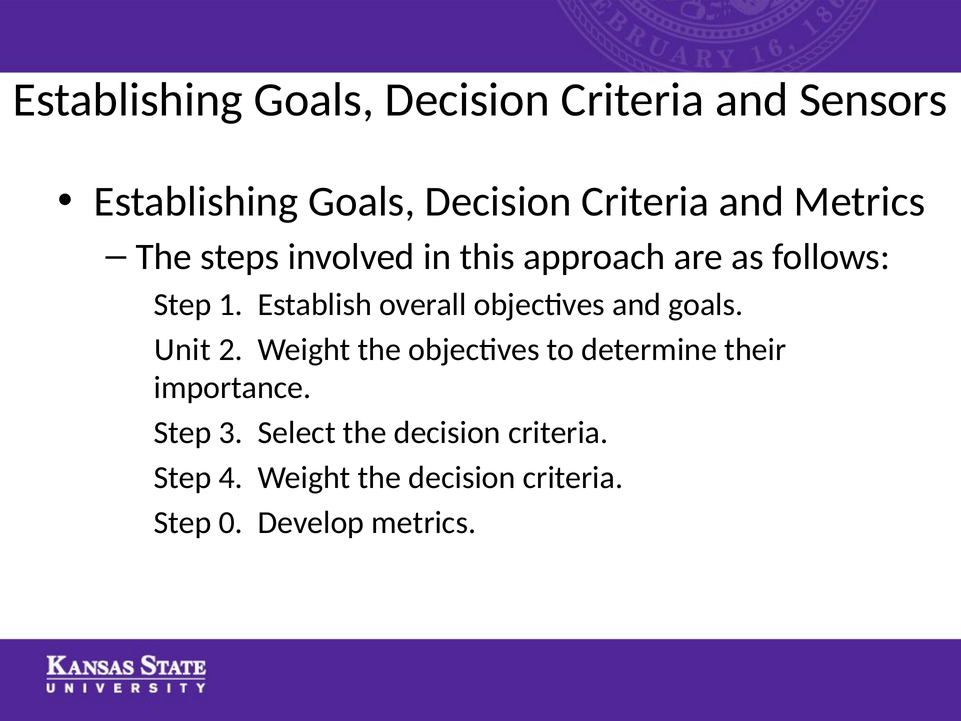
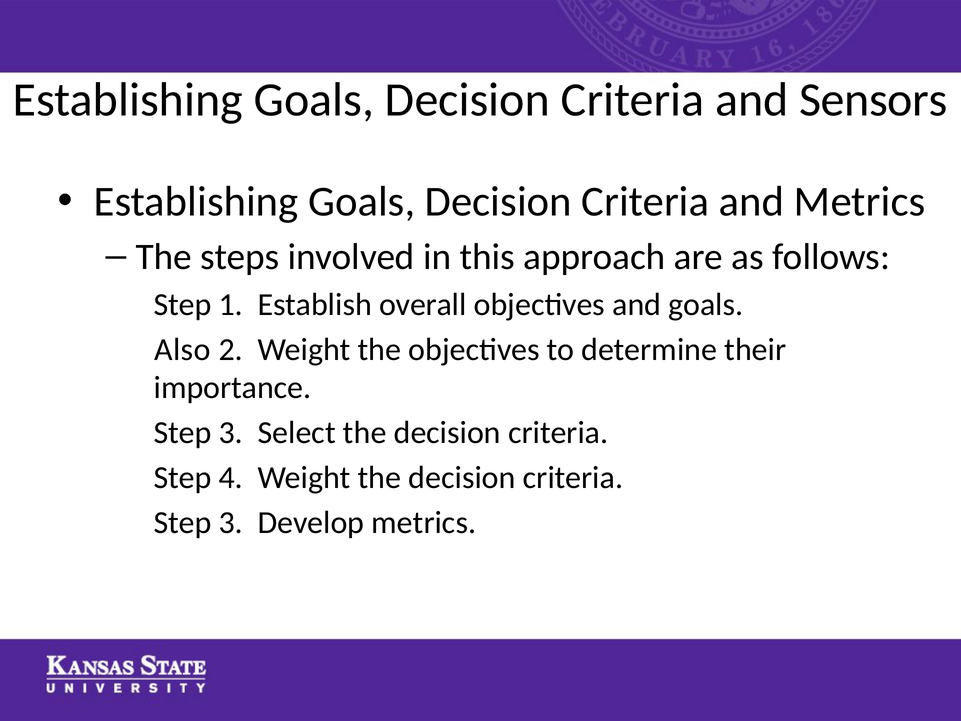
Unit: Unit -> Also (183, 349)
0: 0 -> 3 (231, 522)
